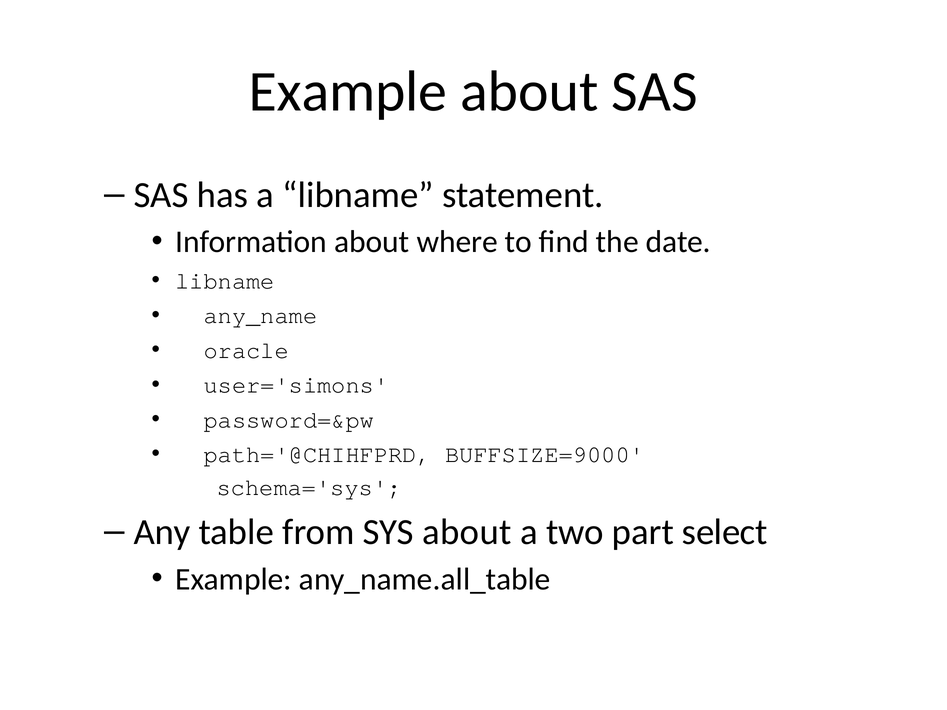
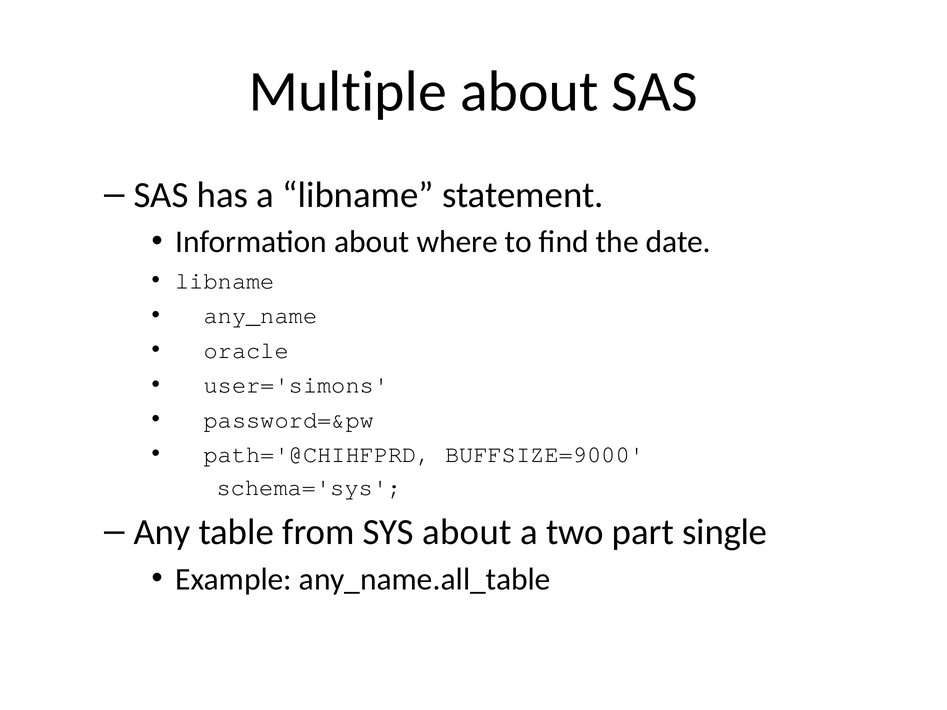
Example: Example -> Multiple (348, 92)
select: select -> single (725, 532)
